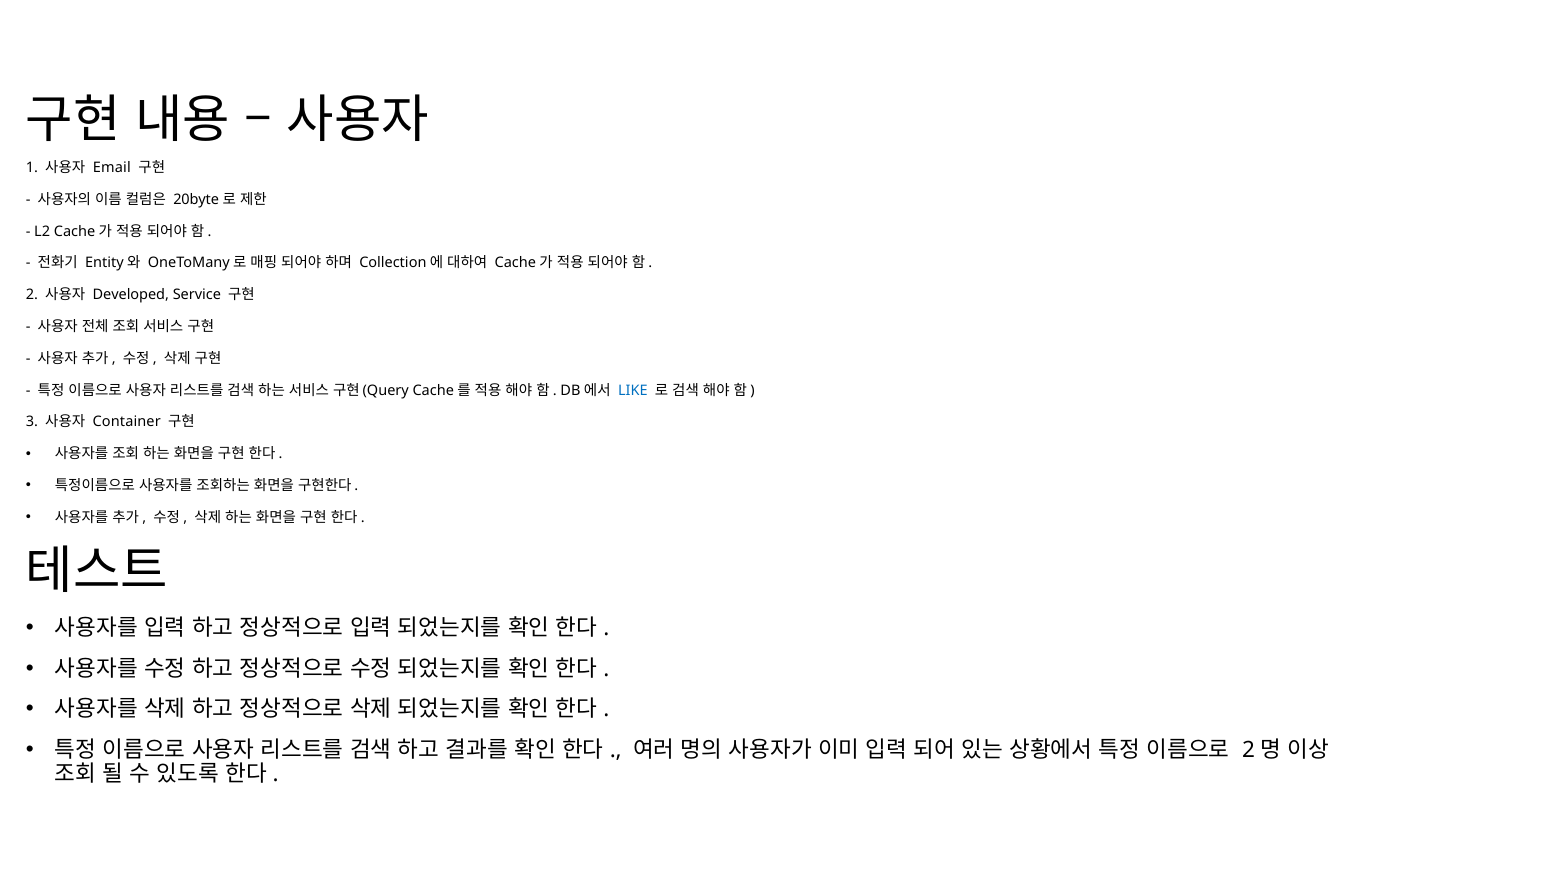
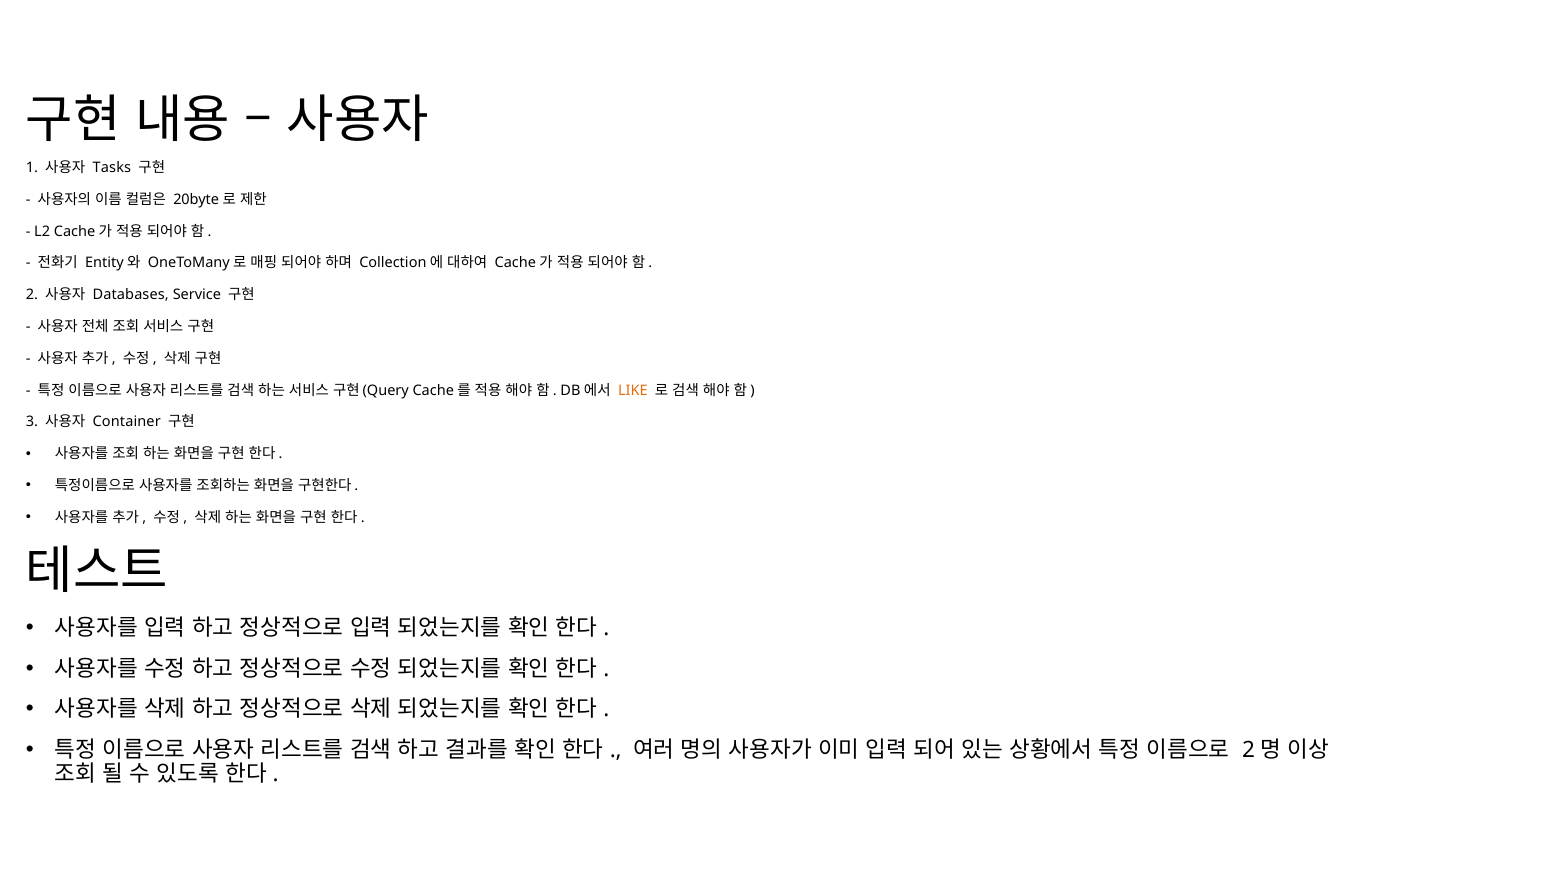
Email: Email -> Tasks (112, 168)
Developed: Developed -> Databases (131, 295)
LIKE colour: blue -> orange (633, 390)
